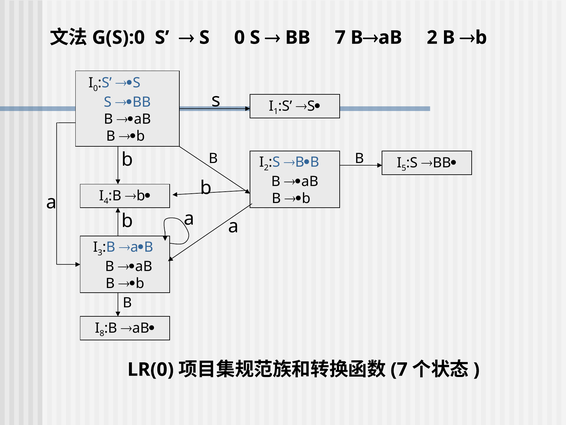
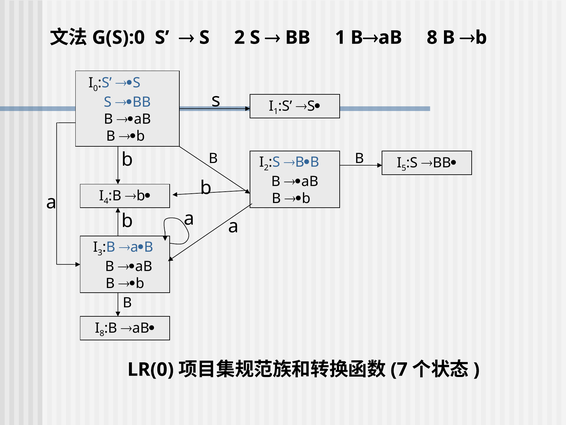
S 0: 0 -> 2 (240, 38)
BB 7: 7 -> 1 (340, 38)
2: 2 -> 8 (432, 38)
